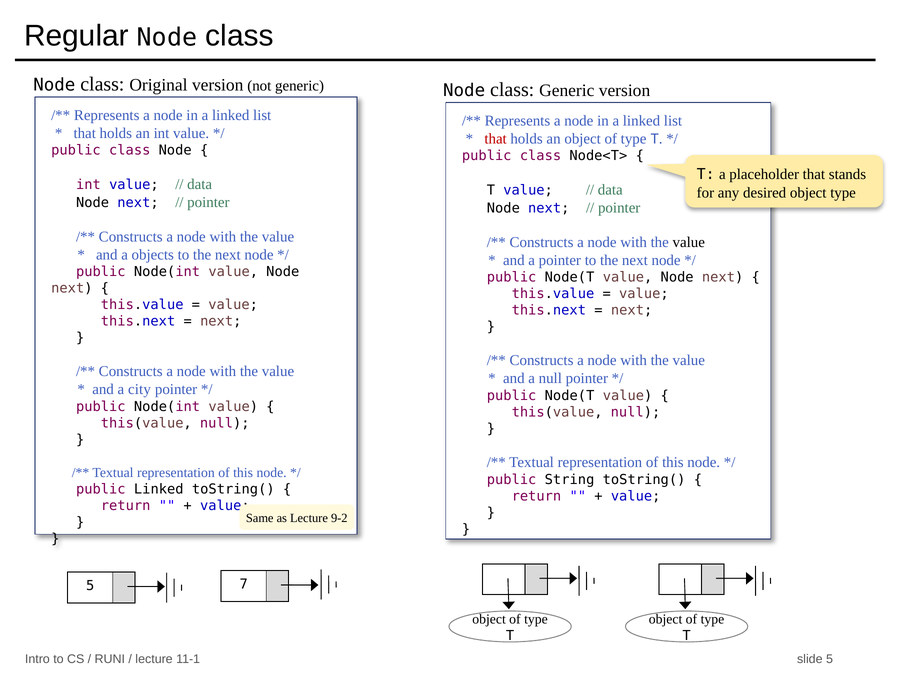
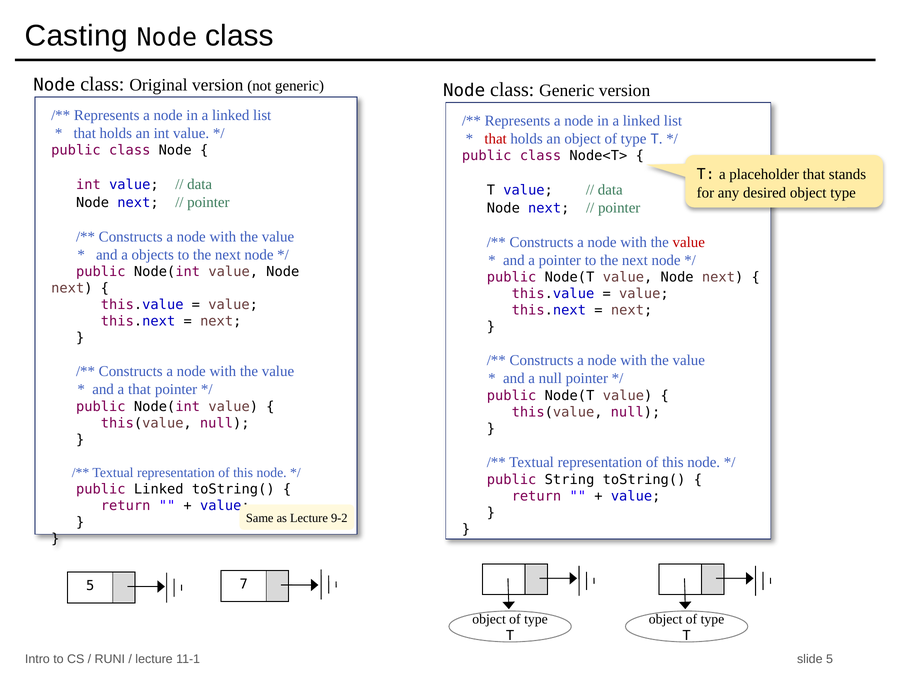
Regular: Regular -> Casting (76, 36)
value colour: black -> red (689, 242)
a city: city -> that (139, 389)
